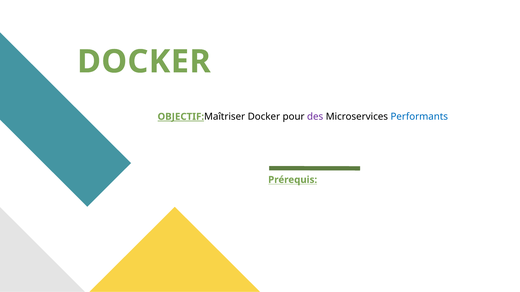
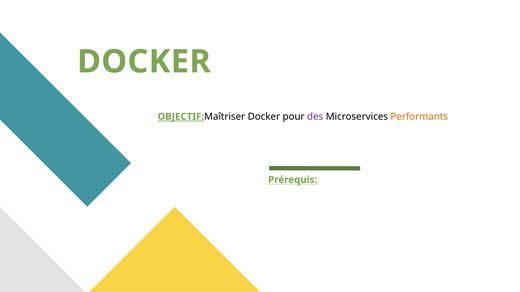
Performants colour: blue -> orange (419, 117)
